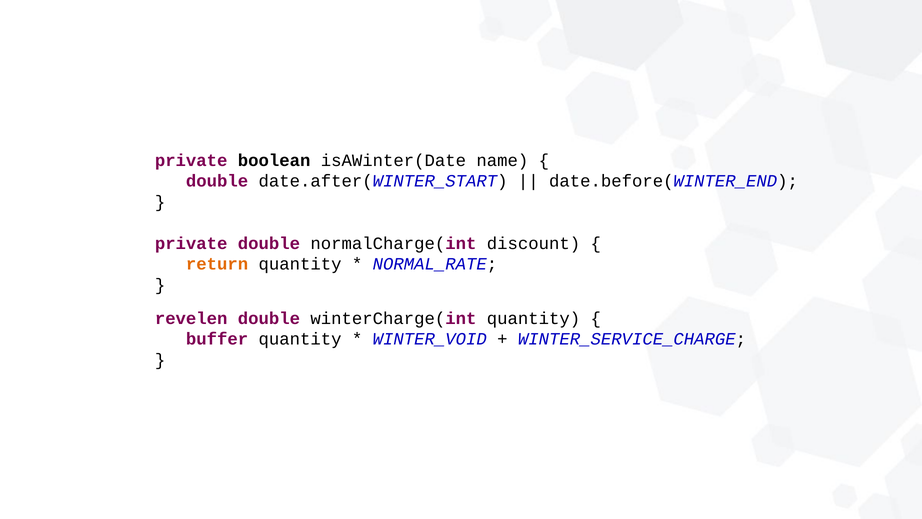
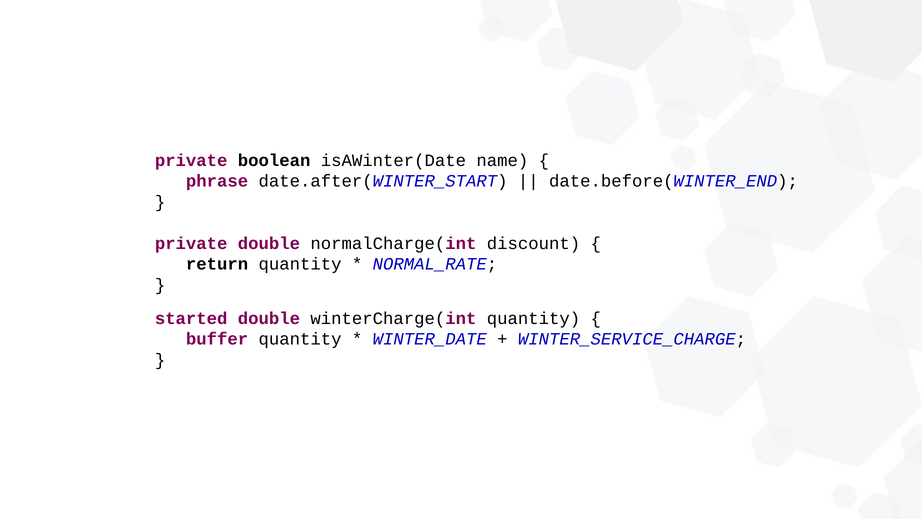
double: double -> phrase (217, 181)
return colour: orange -> black (217, 264)
revelen: revelen -> started (191, 318)
WINTER_VOID: WINTER_VOID -> WINTER_DATE (430, 339)
